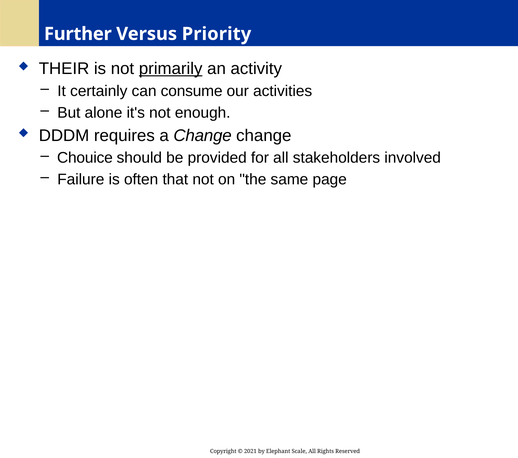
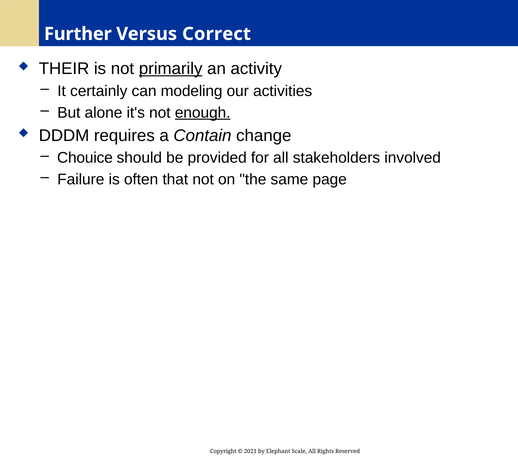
Priority: Priority -> Correct (217, 34)
consume: consume -> modeling (192, 91)
enough underline: none -> present (203, 113)
a Change: Change -> Contain (202, 136)
